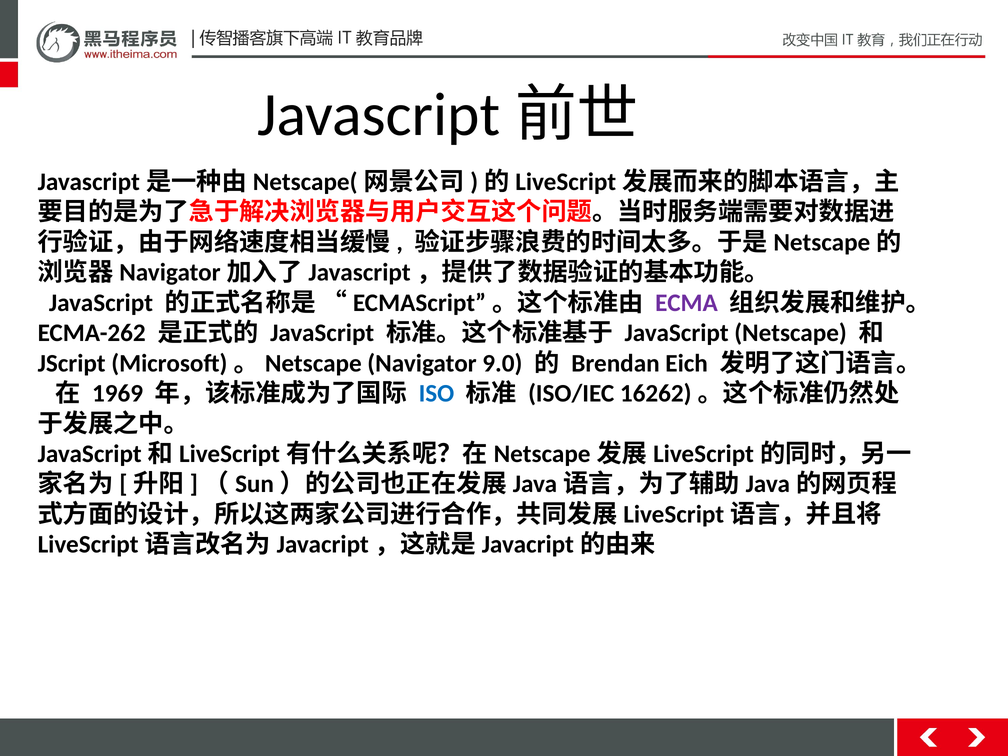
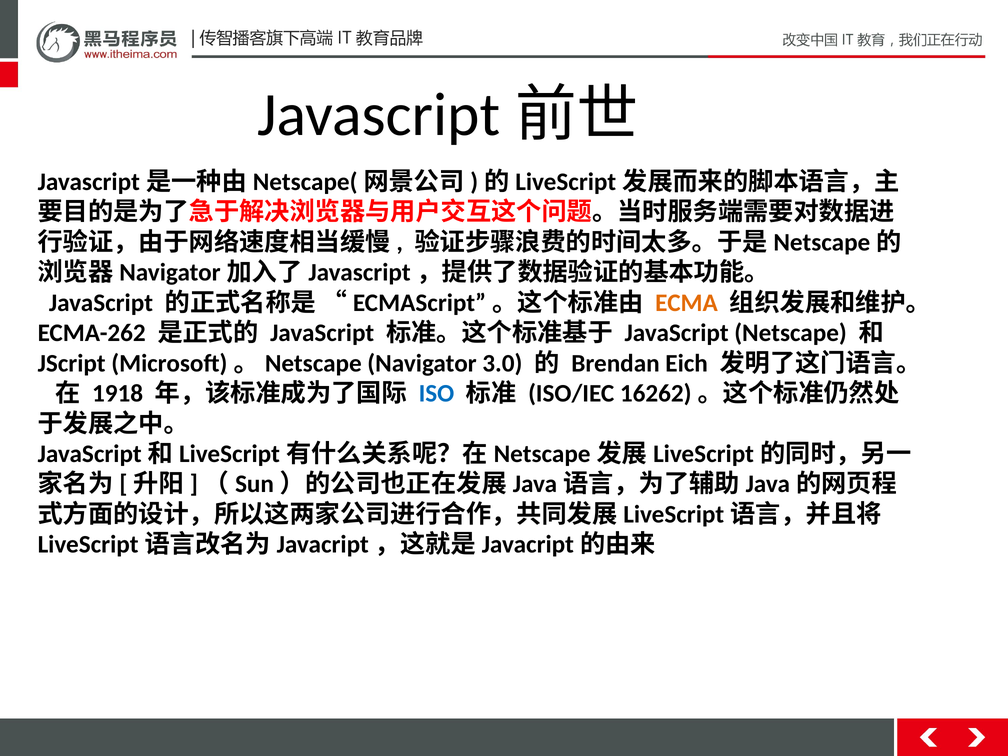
ECMA colour: purple -> orange (686, 303)
9.0: 9.0 -> 3.0 (502, 363)
1969: 1969 -> 1918 (118, 393)
